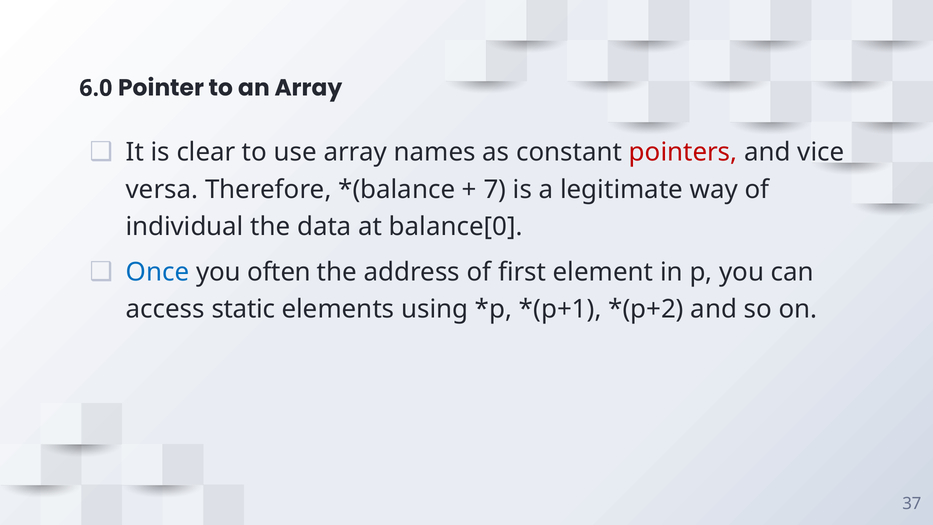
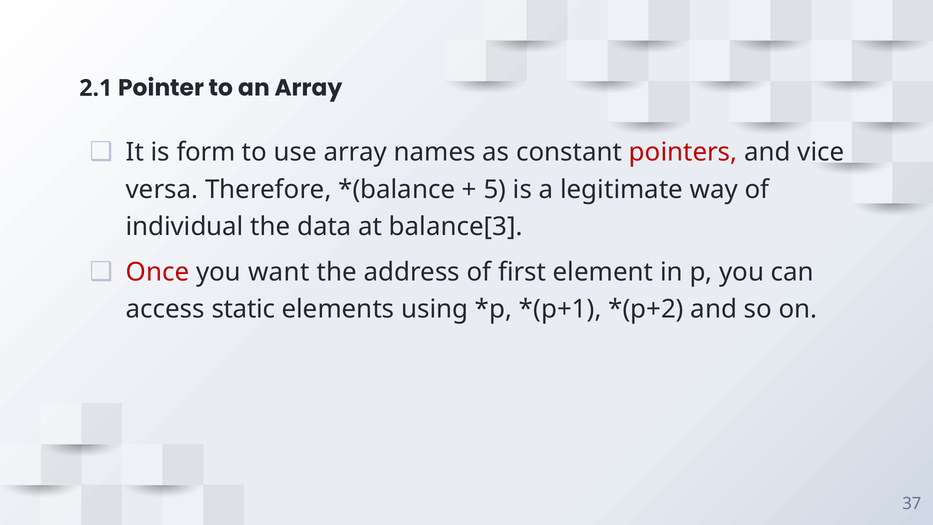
6.0: 6.0 -> 2.1 (96, 88)
clear: clear -> form (206, 152)
7: 7 -> 5 (495, 189)
balance[0: balance[0 -> balance[3 (456, 227)
Once colour: blue -> red (158, 272)
often: often -> want (279, 272)
